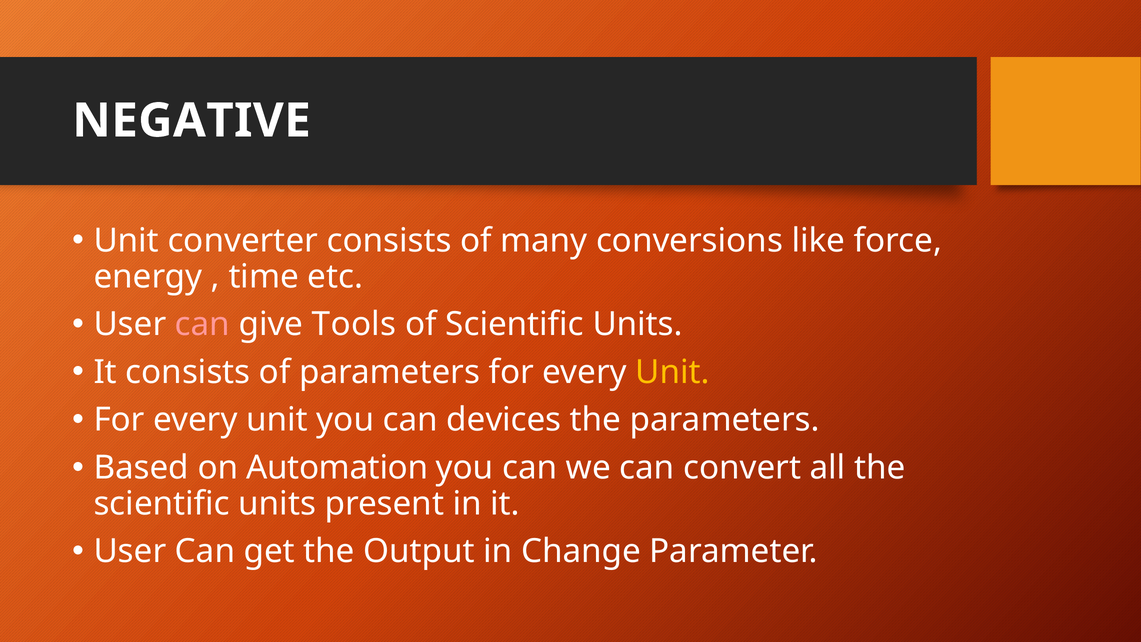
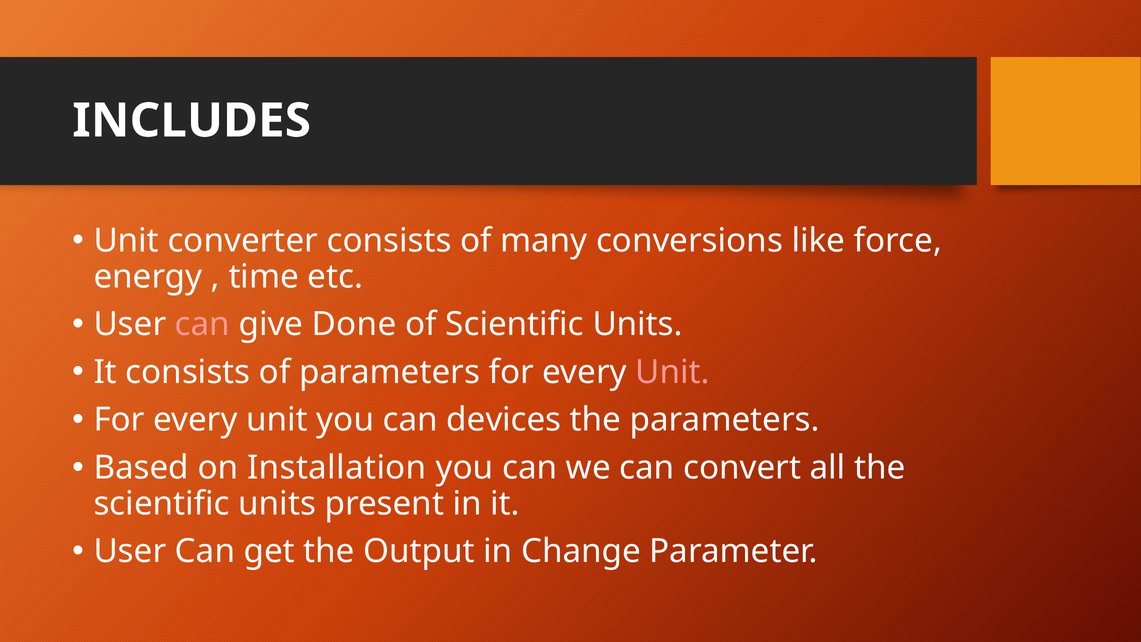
NEGATIVE: NEGATIVE -> INCLUDES (192, 121)
Tools: Tools -> Done (354, 324)
Unit colour: yellow -> pink (673, 372)
Automation: Automation -> Installation (337, 468)
